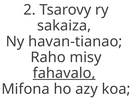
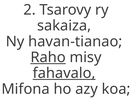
Raho underline: none -> present (48, 57)
